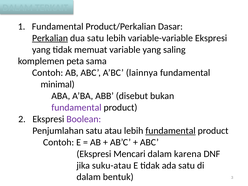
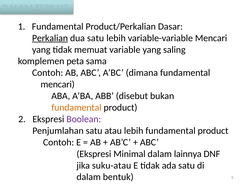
variable-variable Ekspresi: Ekspresi -> Mencari (211, 38)
lainnya: lainnya -> dimana (142, 73)
minimal: minimal -> mencari (58, 84)
fundamental colour: purple -> orange (76, 108)
fundamental underline: present -> none (171, 131)
Mencari: Mencari -> Minimal (129, 154)
karena: karena -> lainnya (188, 154)
